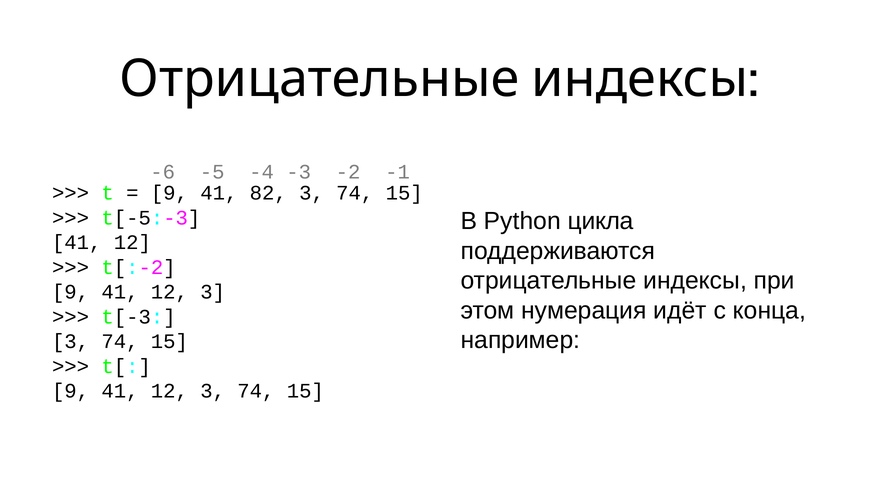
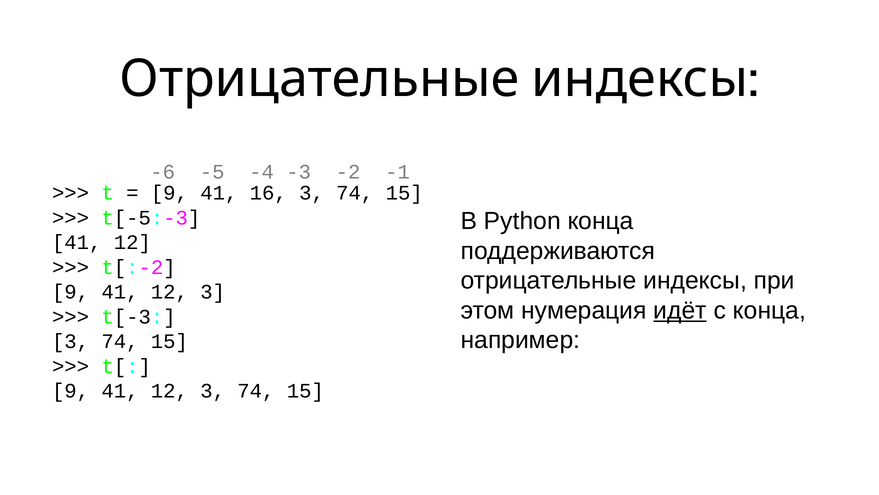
82: 82 -> 16 (268, 193)
Python цикла: цикла -> конца (601, 221)
идёт underline: none -> present (680, 310)
